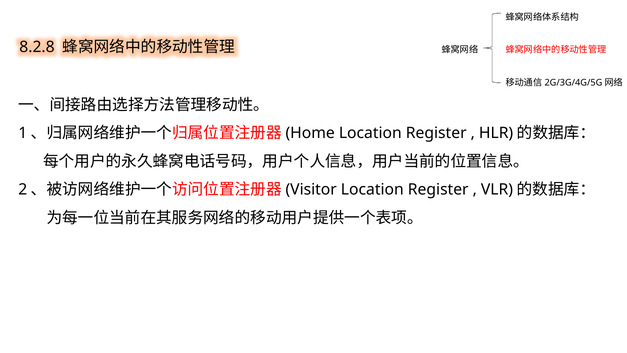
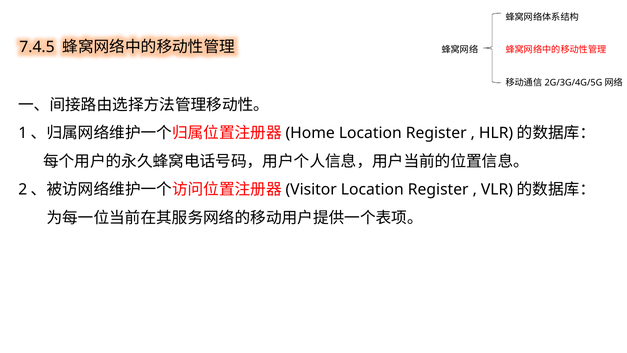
8.2.8: 8.2.8 -> 7.4.5 (37, 47)
